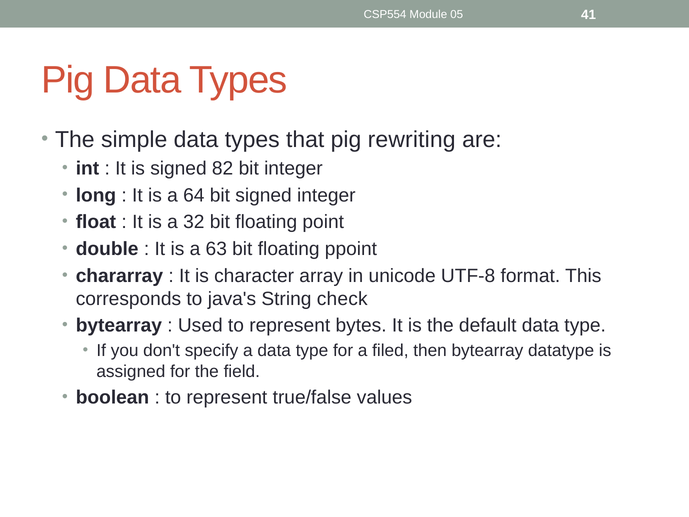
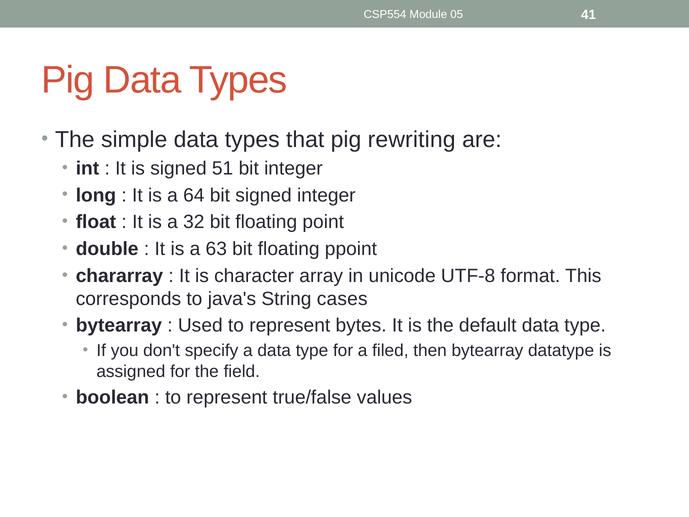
82: 82 -> 51 (223, 168)
check: check -> cases (342, 299)
